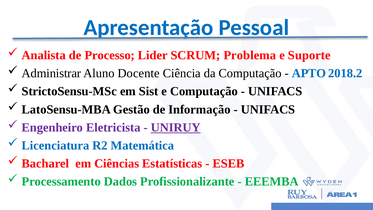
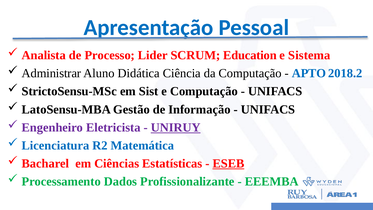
Problema: Problema -> Education (250, 55)
Suporte: Suporte -> Sistema (309, 55)
Docente: Docente -> Didática (139, 73)
ESEB underline: none -> present (228, 163)
